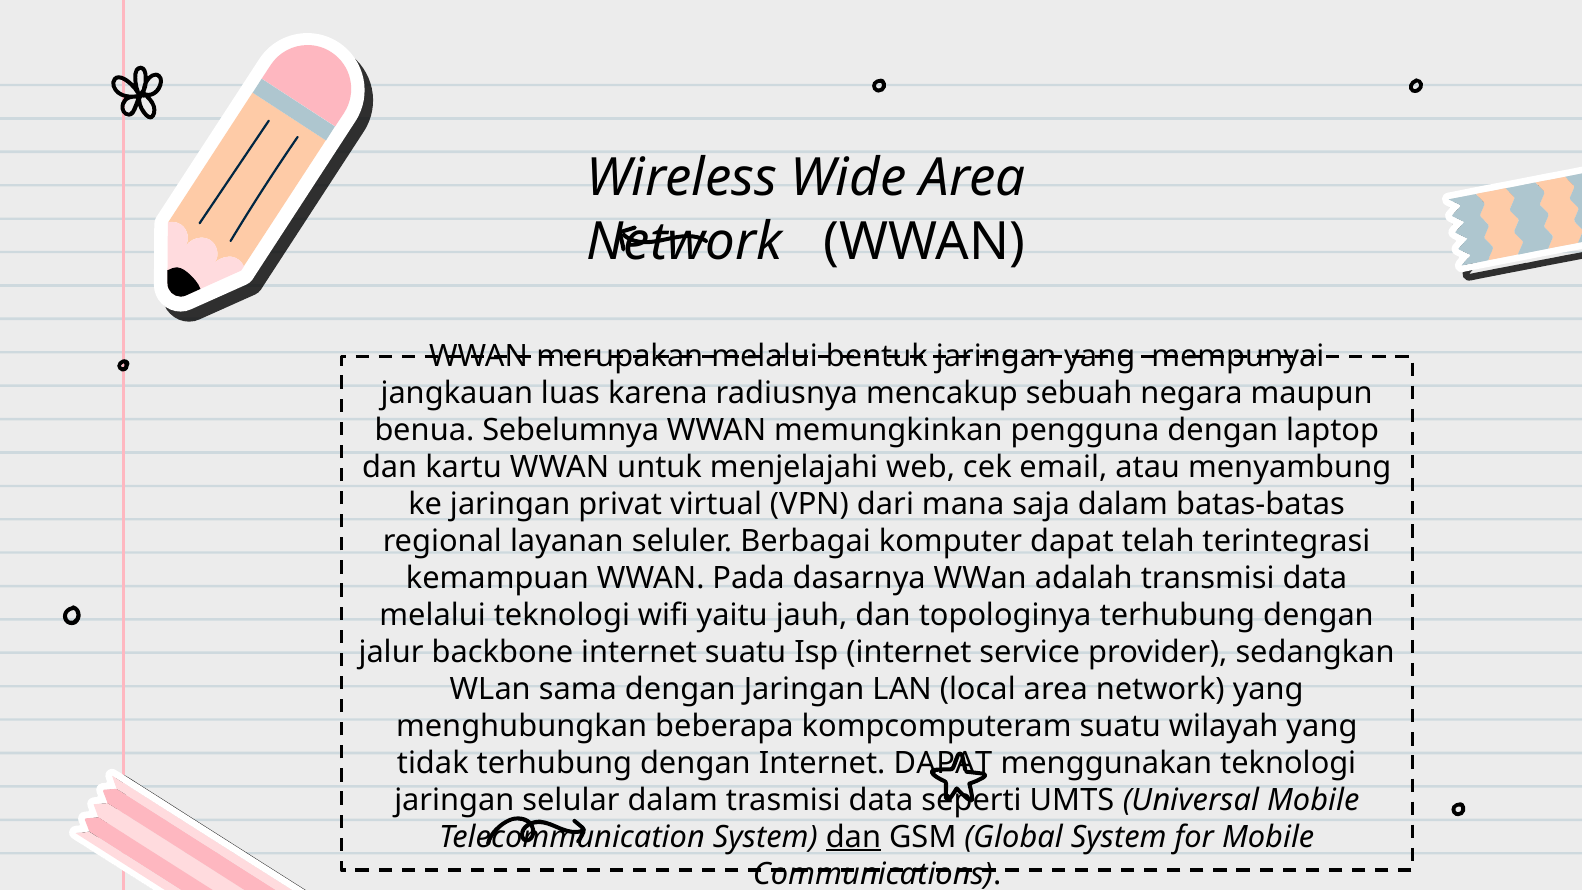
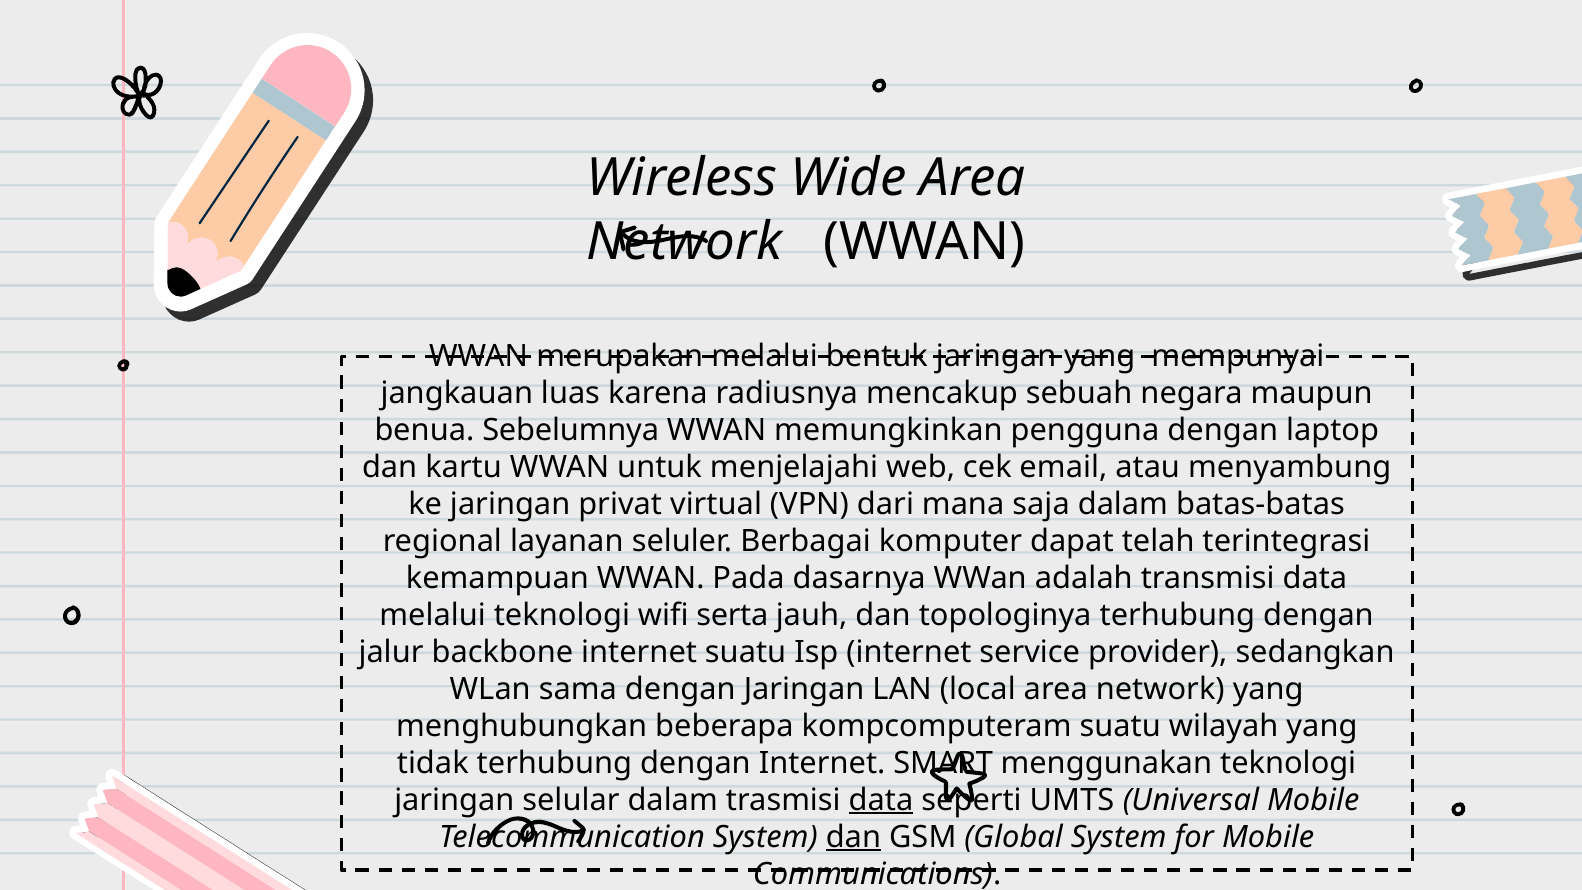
yaitu: yaitu -> serta (732, 615)
Internet DAPAT: DAPAT -> SMART (943, 763)
data underline: none -> present (881, 800)
